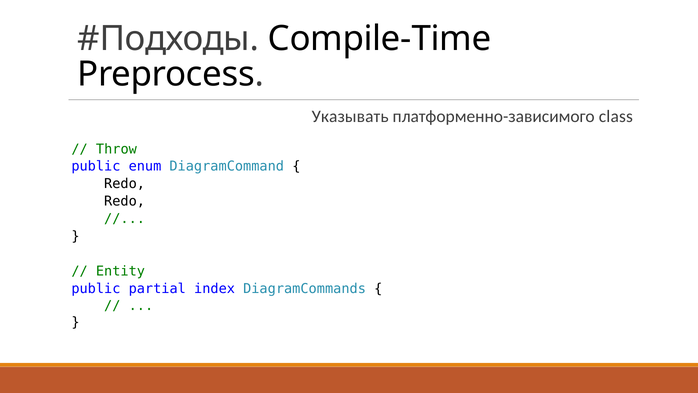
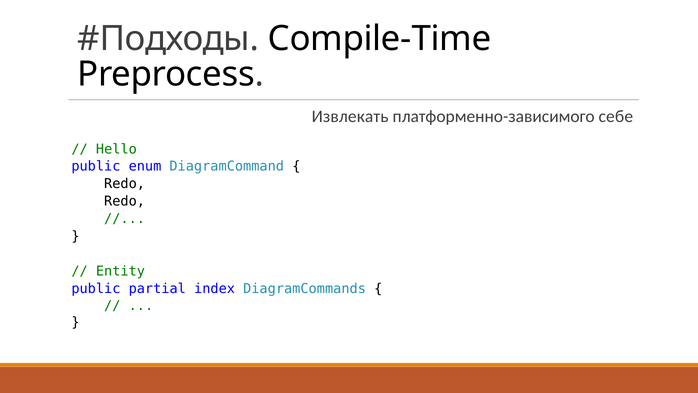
Указывать: Указывать -> Извлекать (350, 116)
class: class -> себе (616, 116)
Throw: Throw -> Hello (116, 149)
